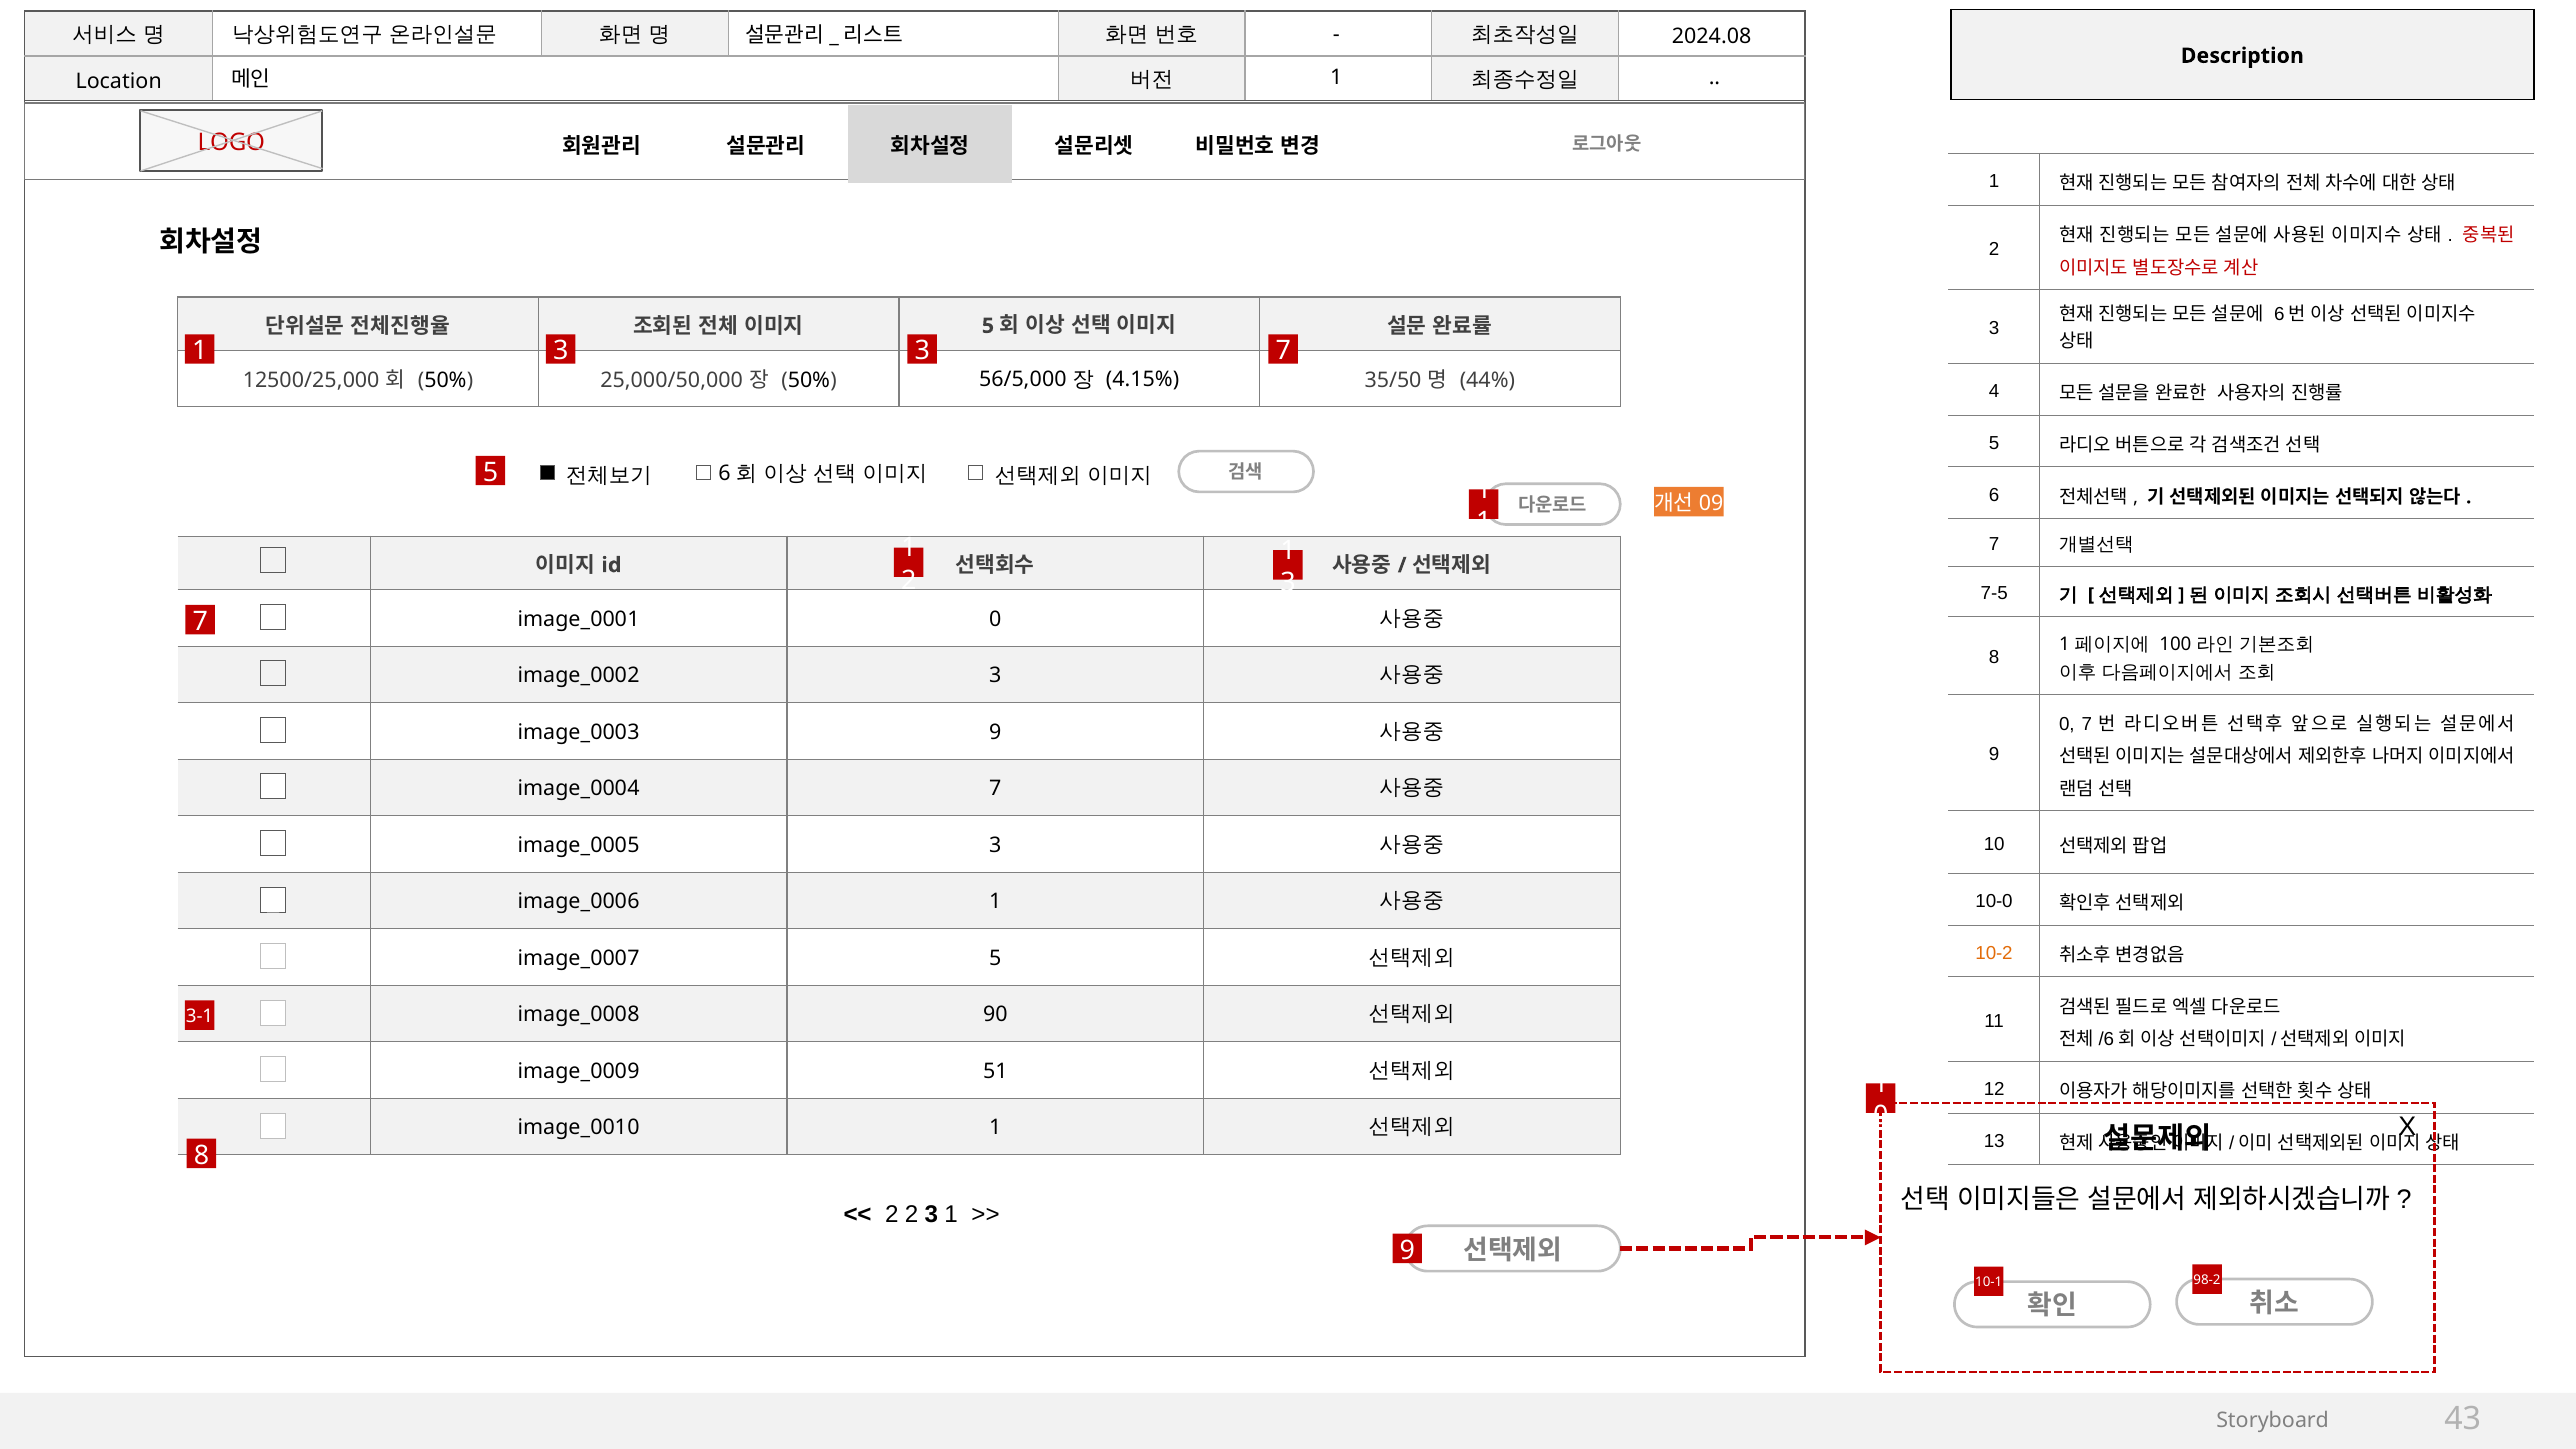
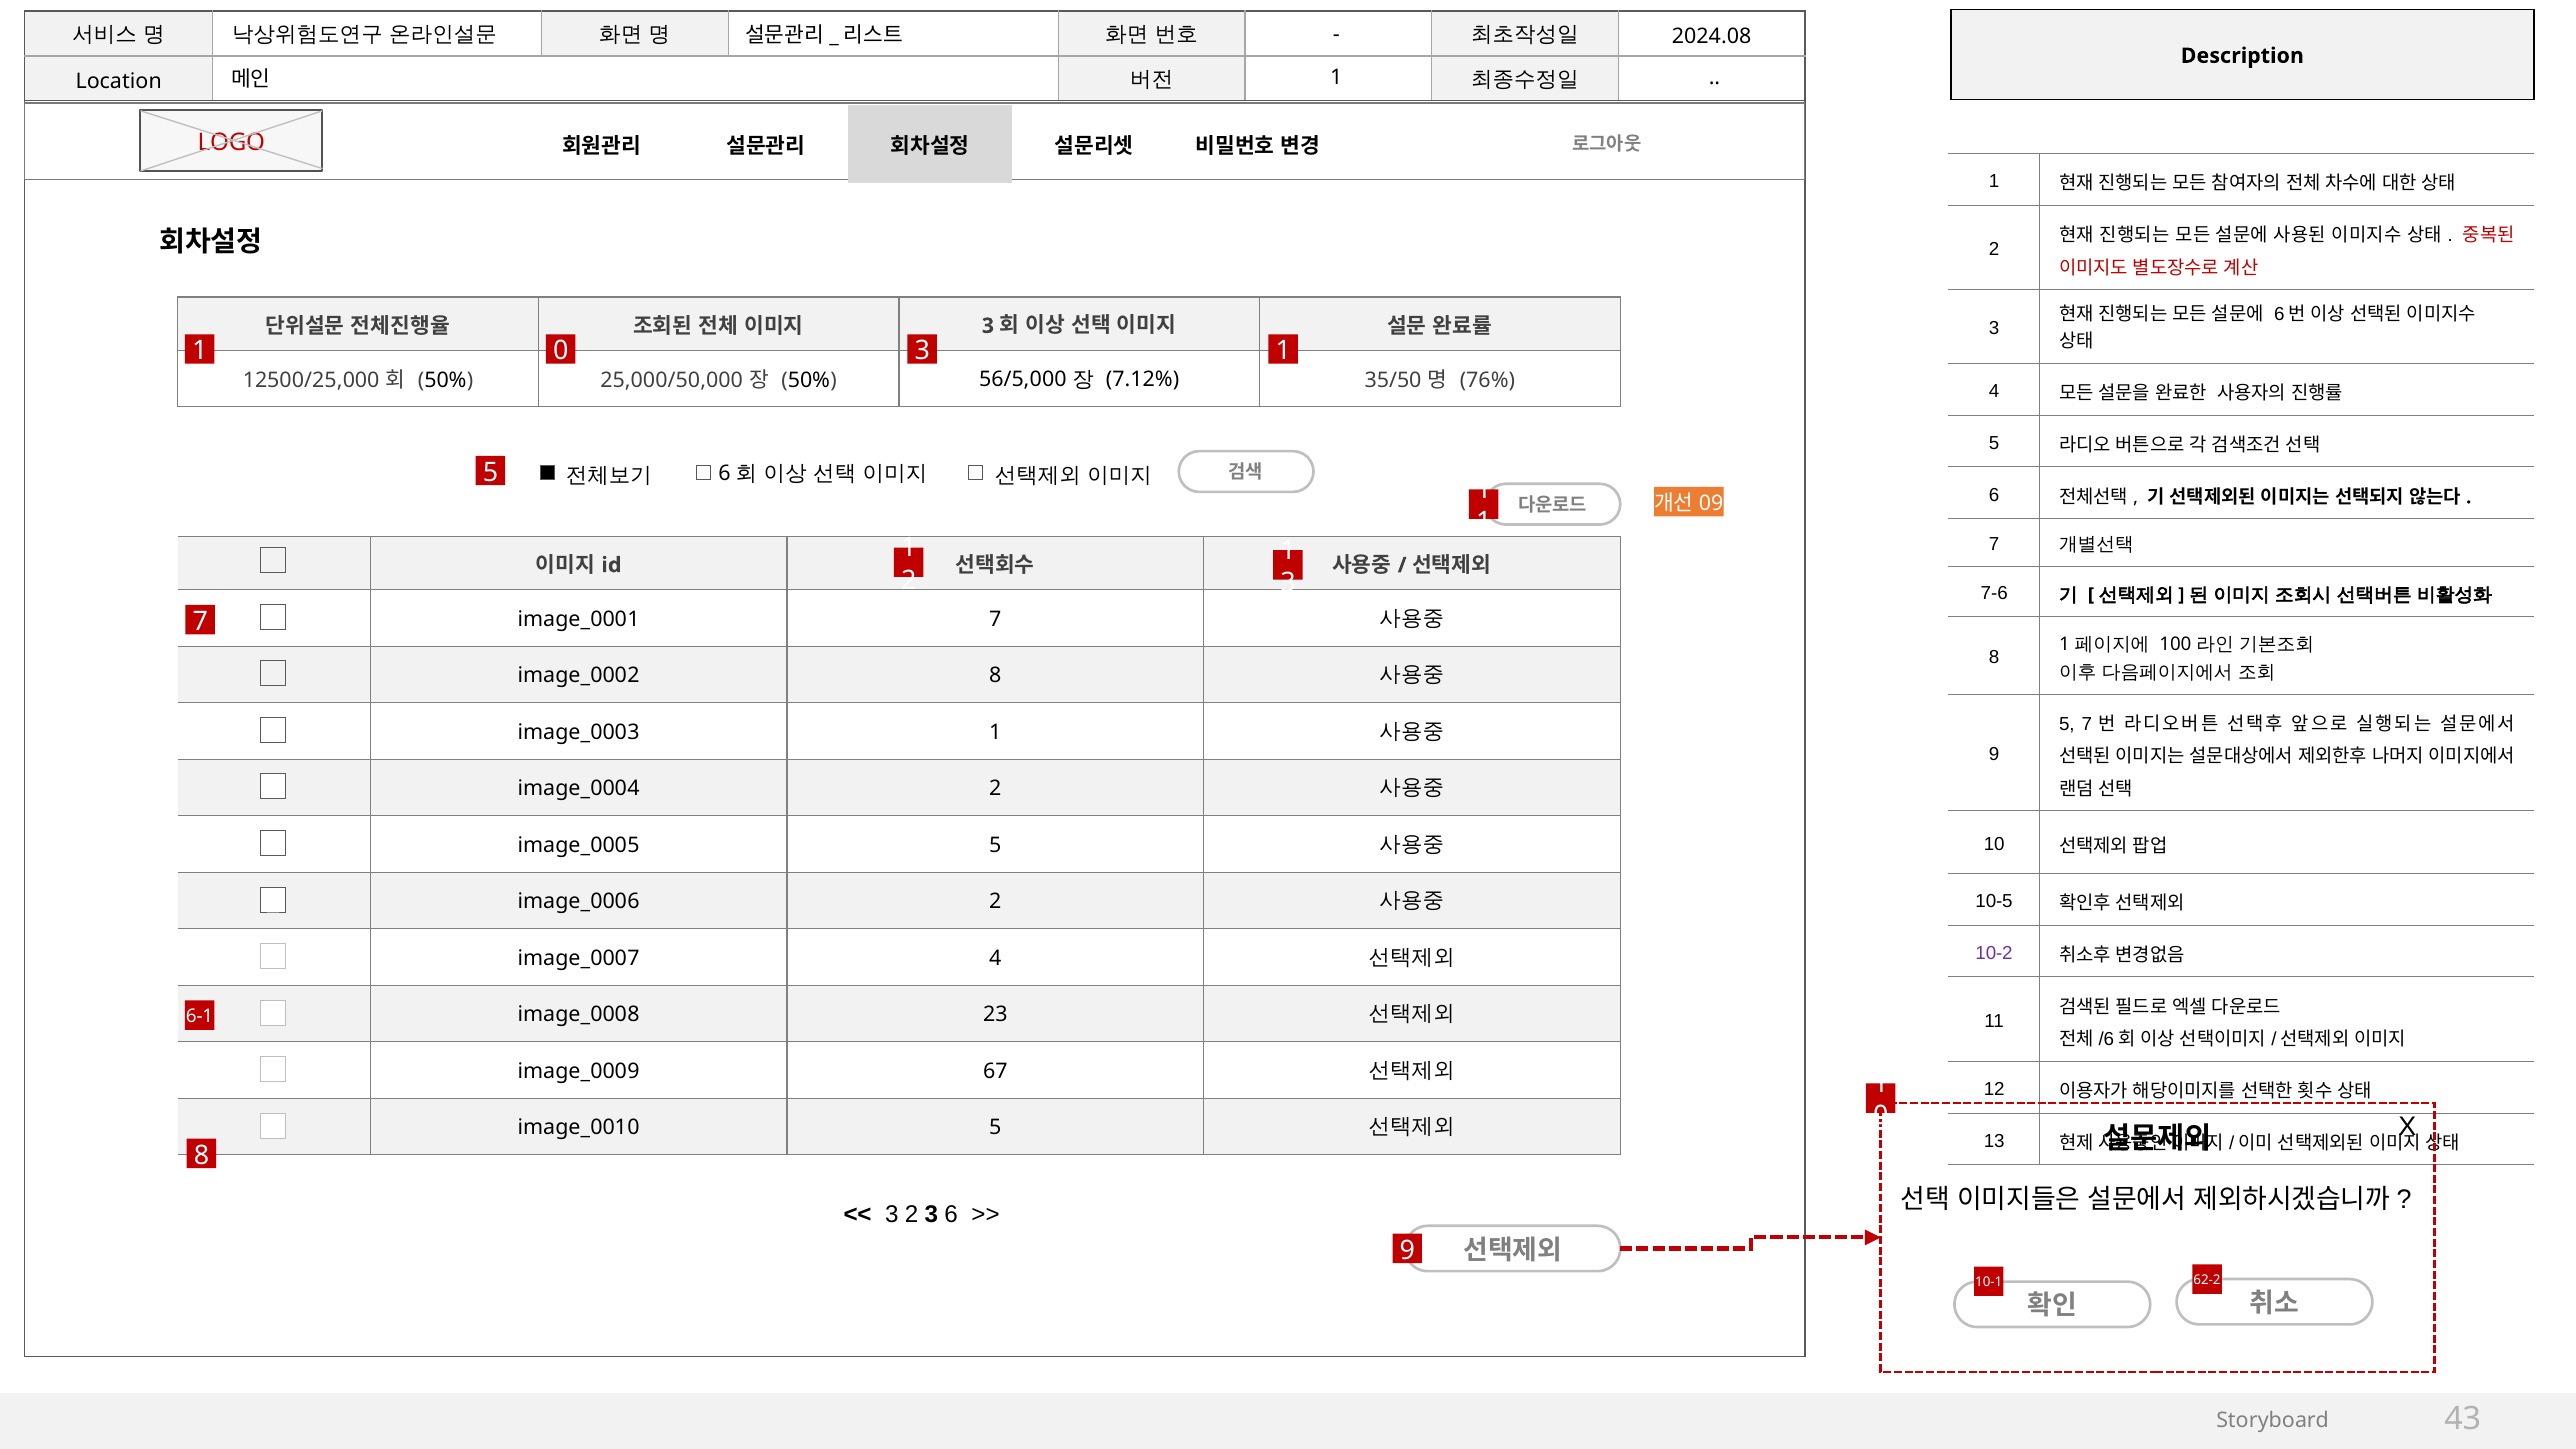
5: 5 -> 3 (988, 326)
3: 3 -> 0 (561, 351)
3 7: 7 -> 1 (1283, 351)
4.15%: 4.15% -> 7.12% (1143, 380)
44%: 44% -> 76% (1487, 381)
7-5: 7-5 -> 7-6 (1994, 593)
0: 0 -> 7 (995, 619)
3: 3 -> 8 (995, 676)
0: 0 -> 5 (2067, 724)
9: 9 -> 1 (995, 732)
7: 7 -> 2 (995, 789)
3: 3 -> 5 (995, 845)
10-0: 10-0 -> 10-5 (1994, 901)
1: 1 -> 2 (995, 902)
10-2 colour: orange -> purple (1994, 953)
5: 5 -> 4 (995, 958)
90: 90 -> 23 (995, 1015)
3-1: 3-1 -> 6-1 (200, 1017)
51: 51 -> 67 (995, 1071)
1: 1 -> 5 (995, 1128)
2: 2 -> 3 (892, 1214)
3 1: 1 -> 6 (951, 1214)
98-2: 98-2 -> 62-2 (2207, 1280)
